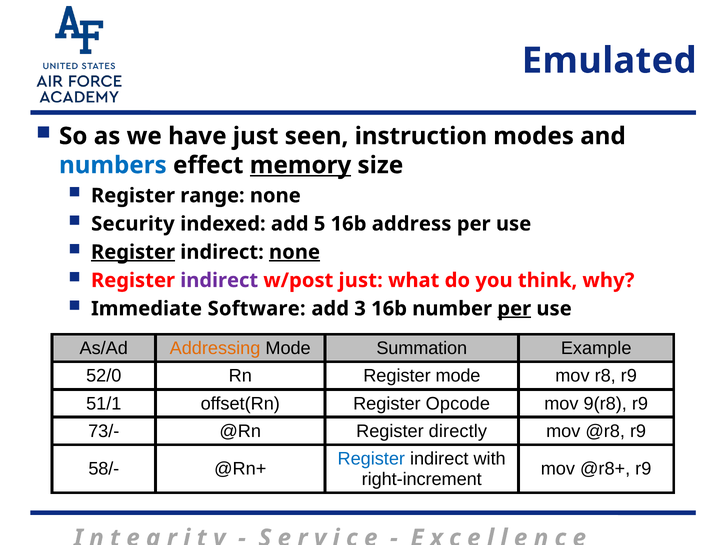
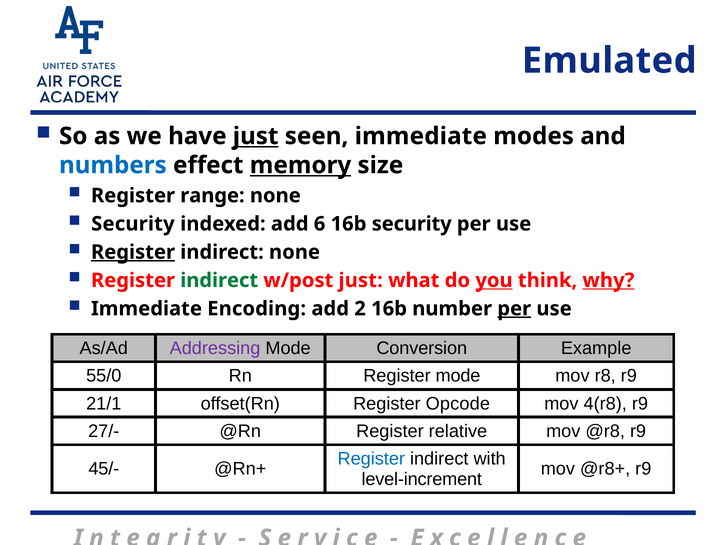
just underline: none -> present (256, 136)
seen instruction: instruction -> immediate (421, 136)
5: 5 -> 6 (320, 224)
16b address: address -> security (412, 224)
none underline: present -> none (295, 252)
indirect colour: purple -> green (219, 280)
you underline: none -> present (494, 280)
why underline: none -> present (608, 280)
Software: Software -> Encoding (257, 308)
3: 3 -> 2 (360, 308)
Addressing colour: orange -> purple (215, 348)
Summation: Summation -> Conversion (422, 348)
52/0: 52/0 -> 55/0 (104, 376)
51/1: 51/1 -> 21/1 (104, 403)
9(r8: 9(r8 -> 4(r8 (605, 403)
73/-: 73/- -> 27/- (104, 431)
directly: directly -> relative (458, 431)
58/-: 58/- -> 45/- (104, 469)
right-increment: right-increment -> level-increment (422, 479)
